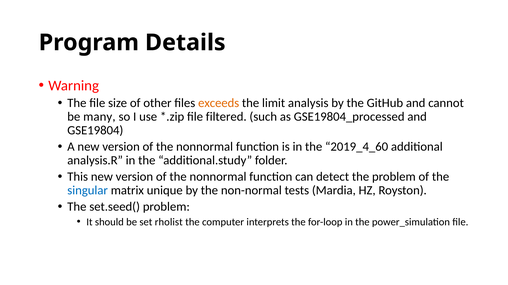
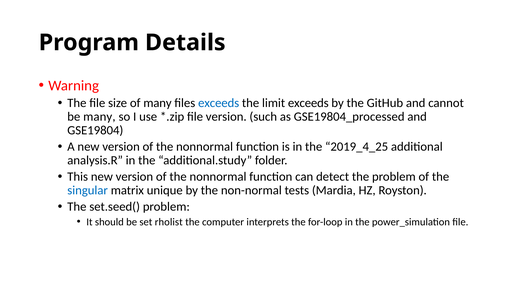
of other: other -> many (157, 103)
exceeds colour: orange -> blue (219, 103)
limit analysis: analysis -> exceeds (308, 103)
file filtered: filtered -> version (226, 117)
2019_4_60: 2019_4_60 -> 2019_4_25 (357, 147)
